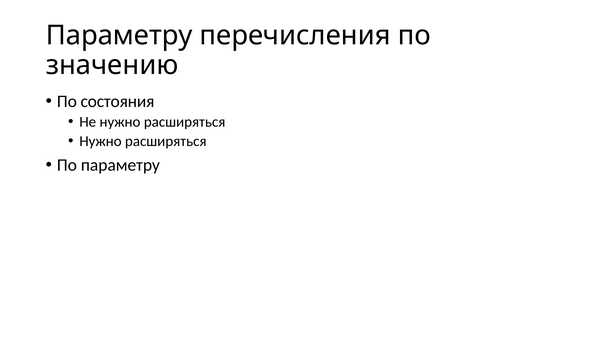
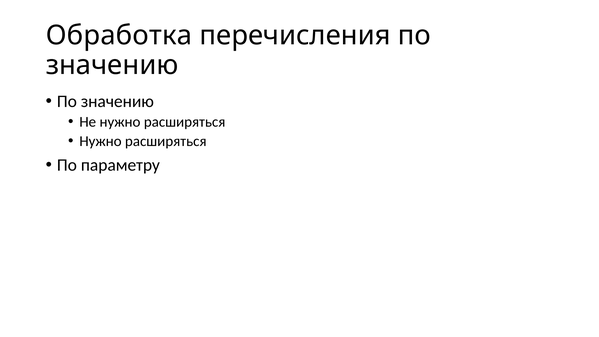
Параметру: Параметру -> Обработка (119, 35)
состояния: состояния -> значению (117, 101)
